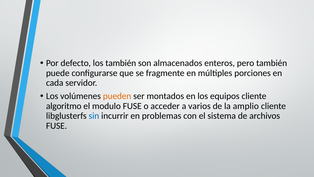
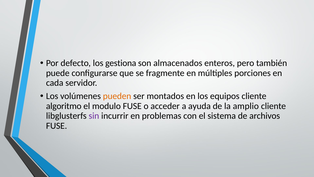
los también: también -> gestiona (121, 63)
varios: varios -> ayuda (199, 106)
sin colour: blue -> purple (94, 116)
